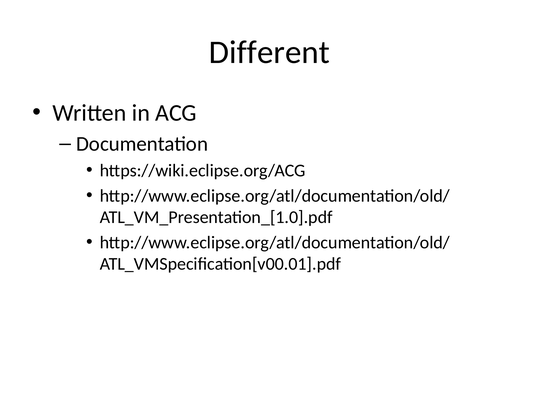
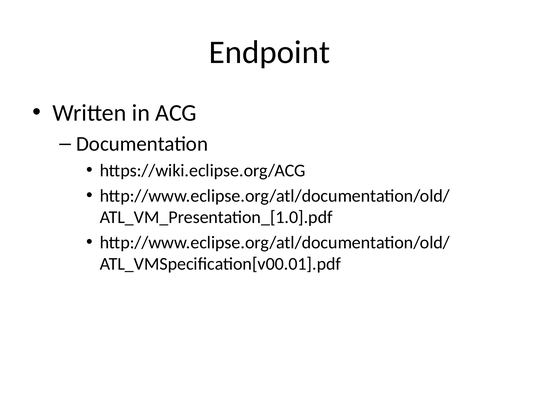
Different: Different -> Endpoint (269, 52)
